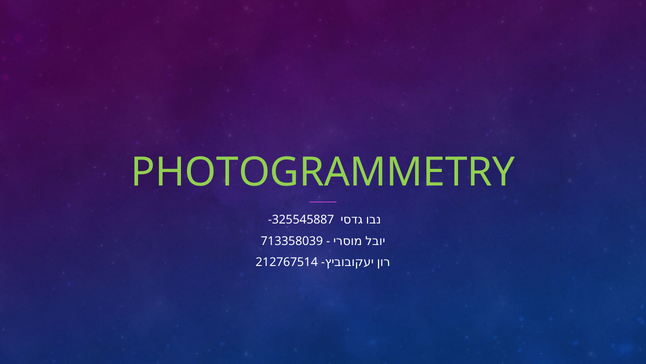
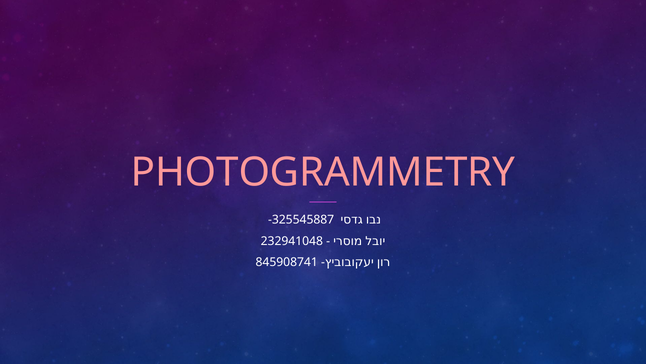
PHOTOGRAMMETRY colour: light green -> pink (323, 172)
713358039: 713358039 -> 232941048 (292, 241)
212767514: 212767514 -> 845908741 (287, 262)
